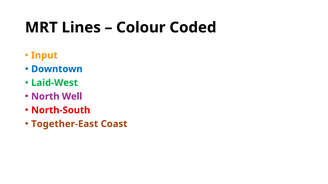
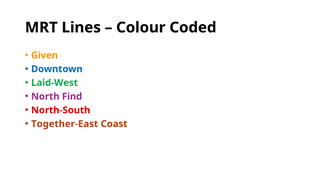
Input: Input -> Given (44, 55)
Well: Well -> Find (72, 97)
